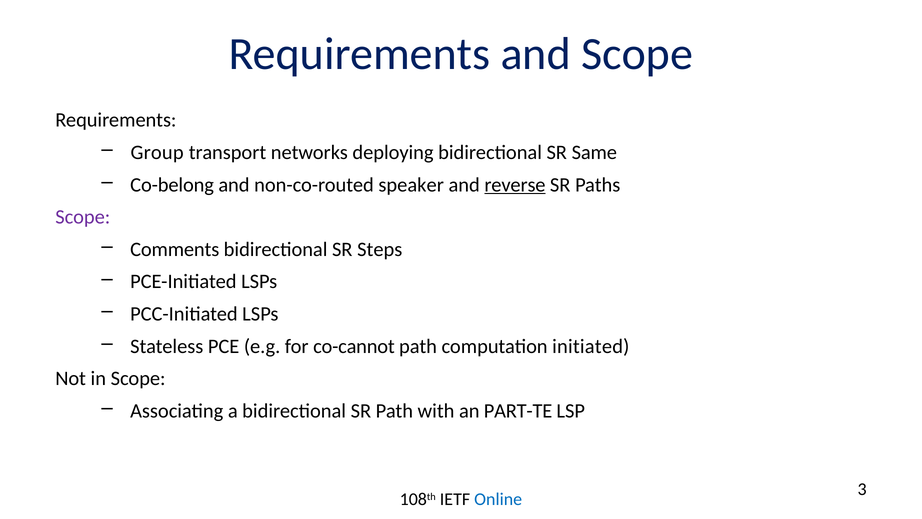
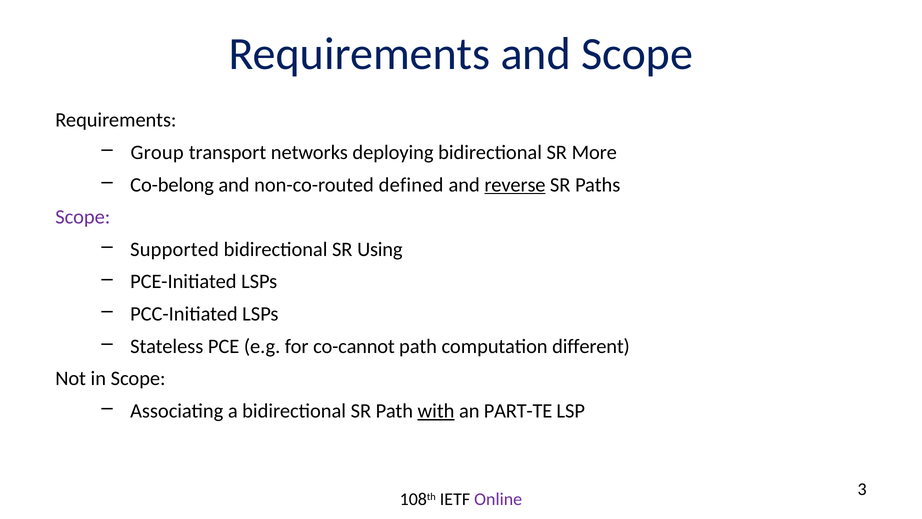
Same: Same -> More (594, 152)
speaker: speaker -> defined (411, 185)
Comments: Comments -> Supported (175, 249)
Steps: Steps -> Using (380, 249)
initiated: initiated -> different (591, 346)
with underline: none -> present (436, 411)
Online colour: blue -> purple (498, 499)
